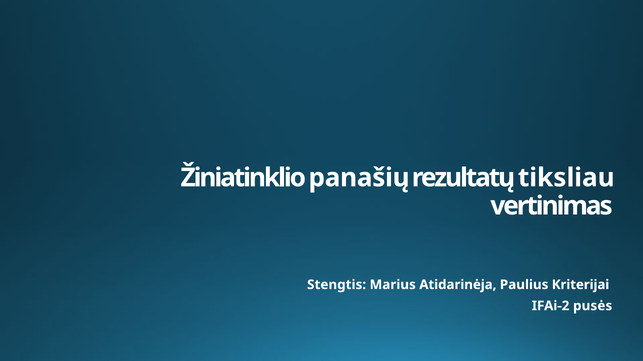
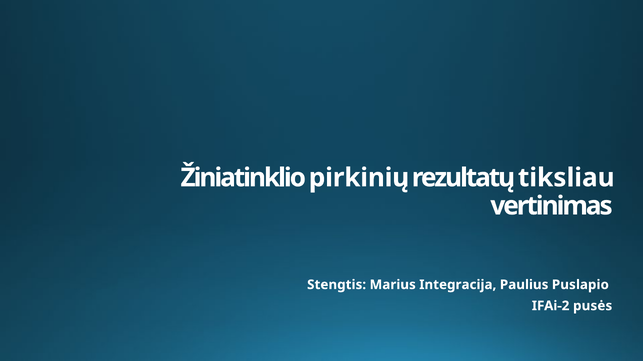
panašių: panašių -> pirkinių (359, 178)
Atidarinėja: Atidarinėja -> Integracija (458, 285)
Kriterijai: Kriterijai -> Puslapio (580, 285)
